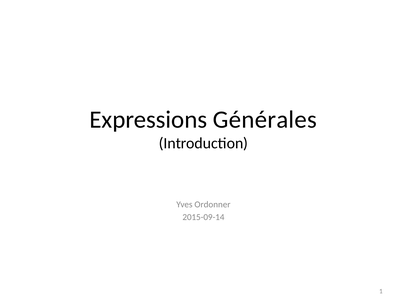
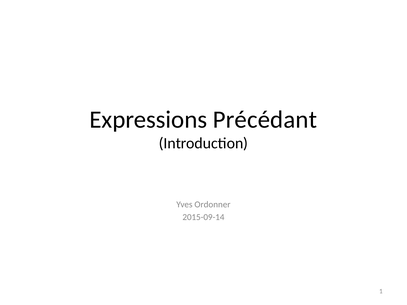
Générales: Générales -> Précédant (265, 120)
